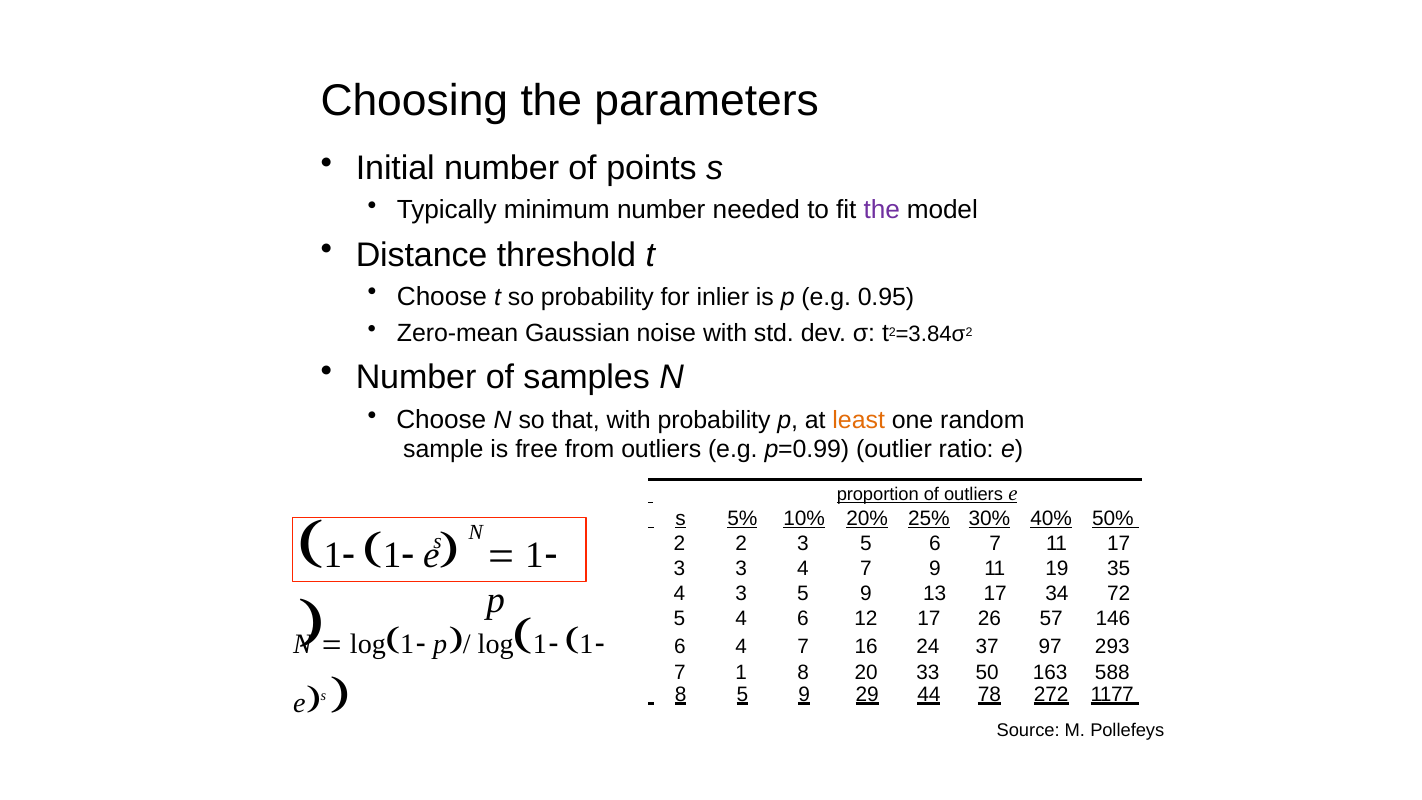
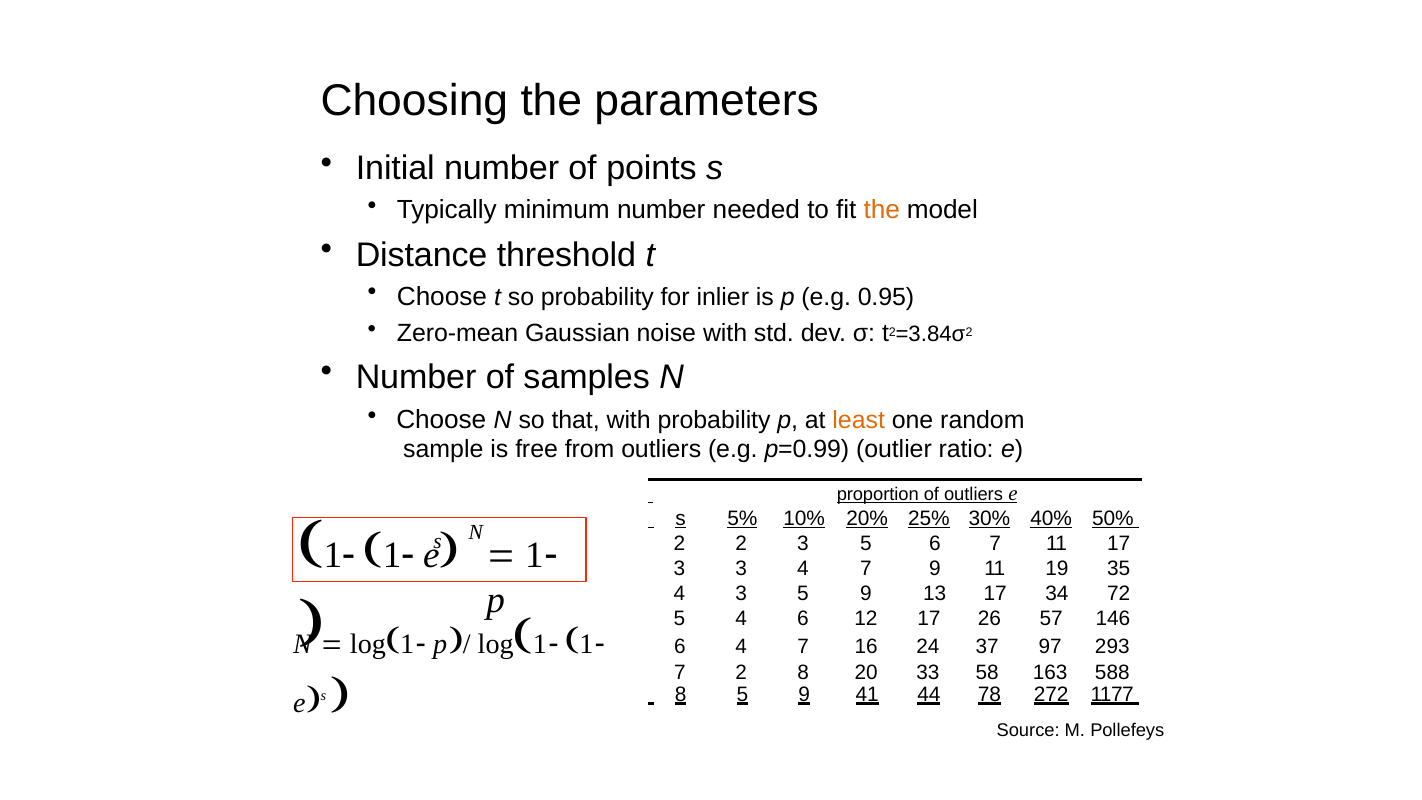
the colour: purple -> orange (882, 210)
7 1: 1 -> 2 (741, 673)
50: 50 -> 58 (987, 673)
29: 29 -> 41 (867, 694)
